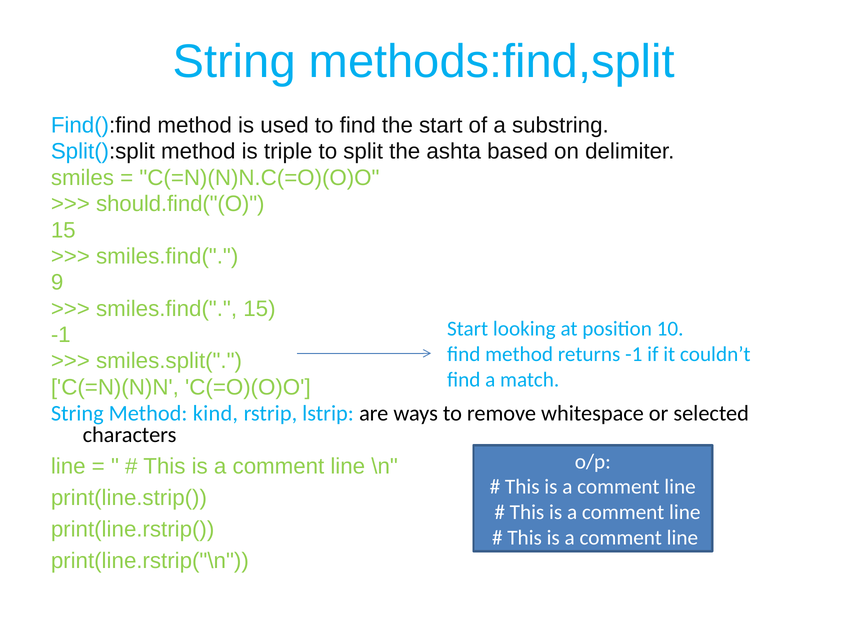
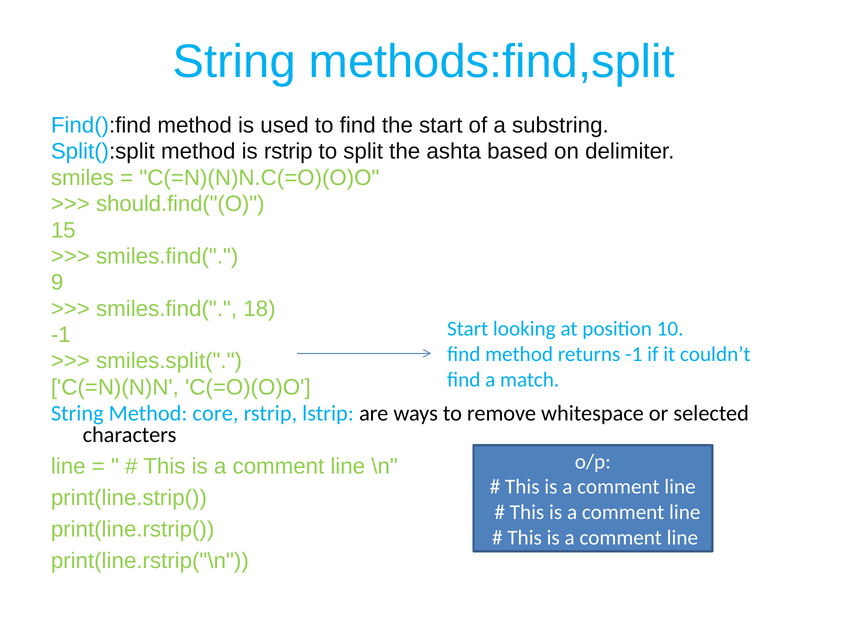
is triple: triple -> rstrip (288, 152)
smiles.find( 15: 15 -> 18 (259, 309)
kind: kind -> core (216, 413)
